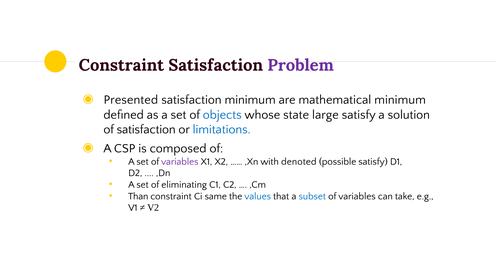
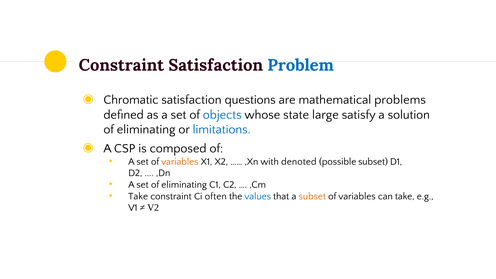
Problem colour: purple -> blue (301, 65)
Presented: Presented -> Chromatic (131, 100)
satisfaction minimum: minimum -> questions (250, 100)
mathematical minimum: minimum -> problems (400, 100)
satisfaction: satisfaction -> eliminating (146, 129)
variables colour: purple -> orange (180, 161)
possible satisfy: satisfy -> subset (373, 161)
Than: Than -> Take (138, 196)
same: same -> often (216, 196)
subset colour: blue -> orange (312, 196)
